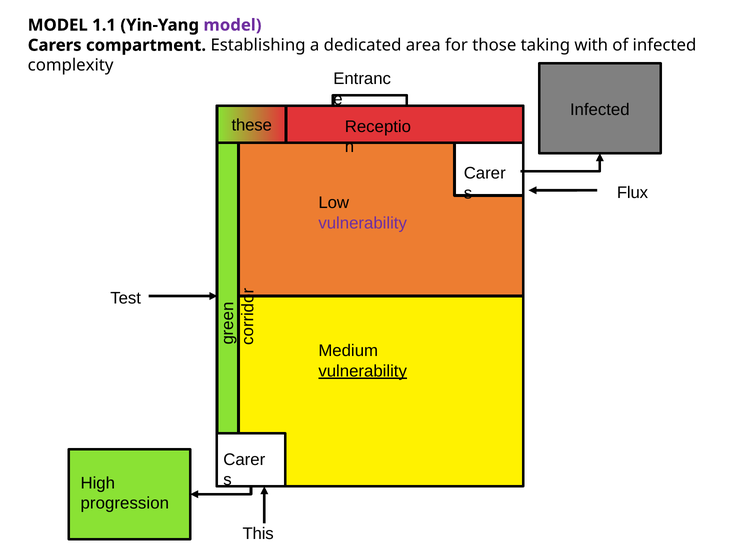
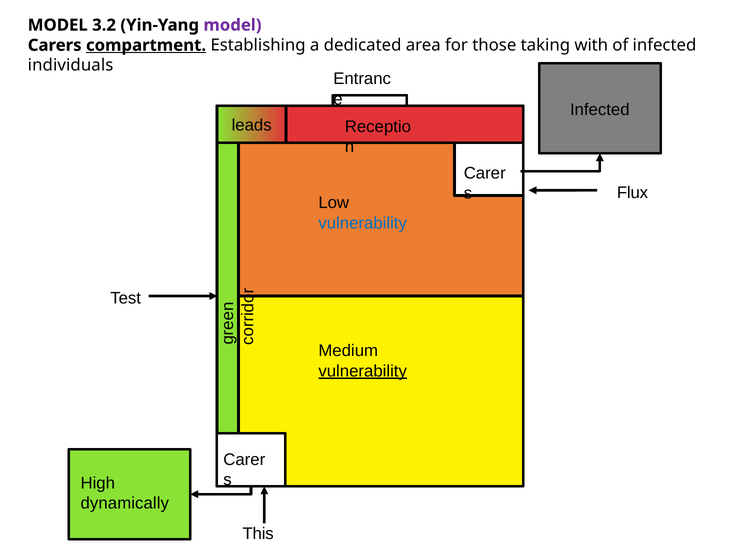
1.1: 1.1 -> 3.2 (104, 25)
compartment underline: none -> present (146, 45)
complexity: complexity -> individuals (71, 65)
these: these -> leads (252, 125)
vulnerability colour: purple -> blue (363, 223)
progression: progression -> dynamically (125, 503)
